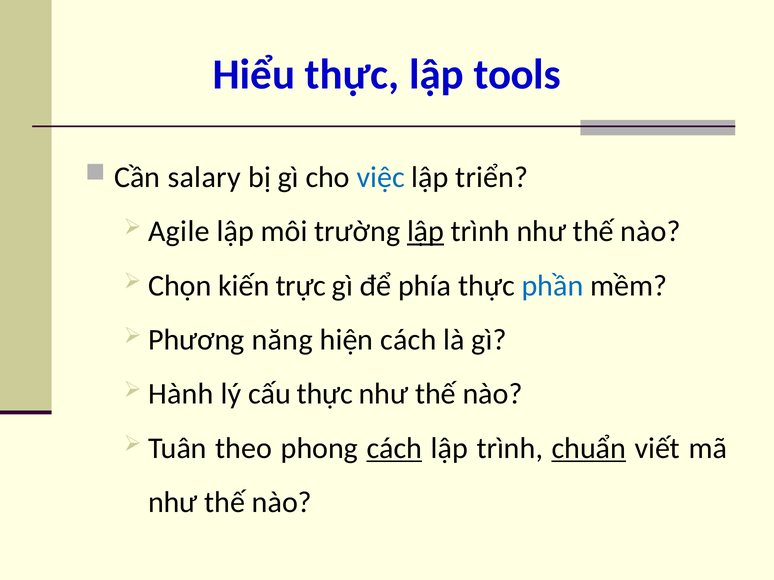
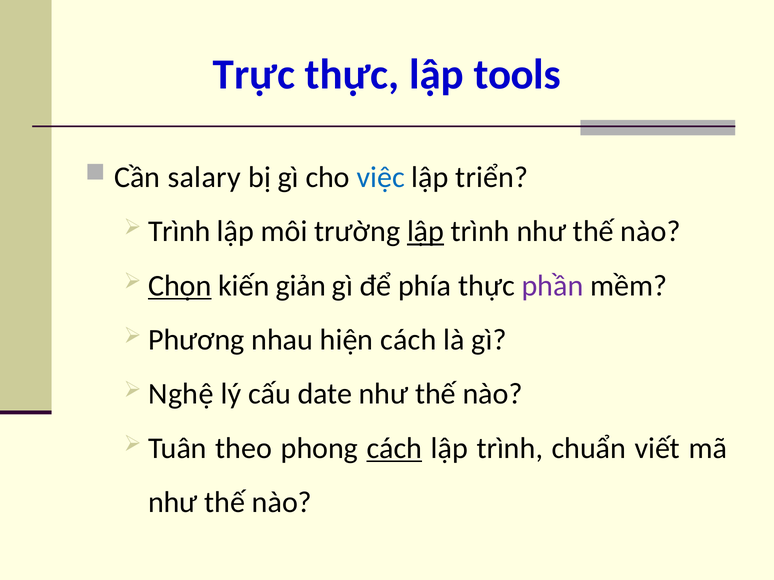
Hiểu: Hiểu -> Trực (254, 75)
Agile: Agile -> Trình (179, 232)
Chọn underline: none -> present (180, 286)
trực: trực -> giản (301, 286)
phần colour: blue -> purple (553, 286)
năng: năng -> nhau (282, 340)
Hành: Hành -> Nghệ (181, 394)
cấu thực: thực -> date (325, 394)
chuẩn underline: present -> none (589, 449)
